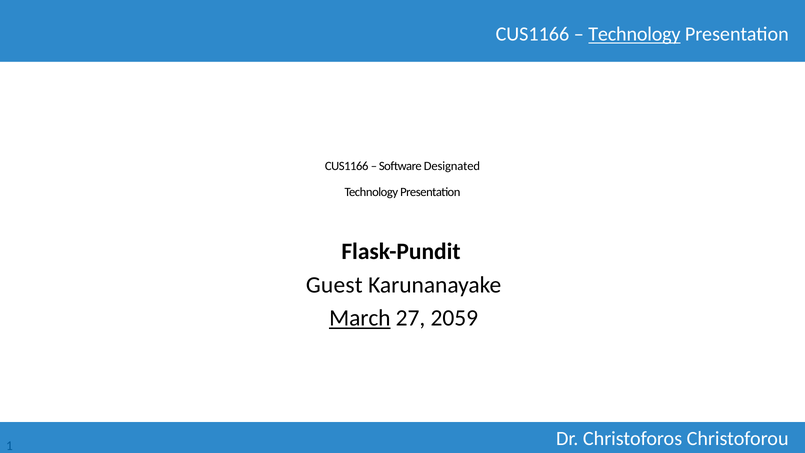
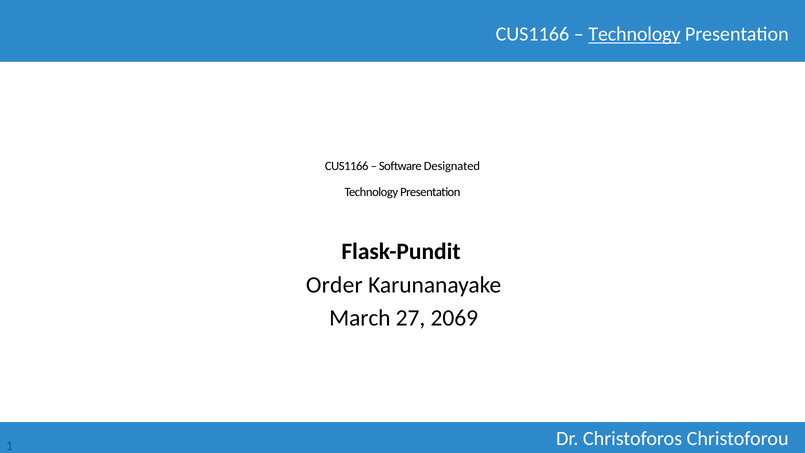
Guest: Guest -> Order (334, 285)
March underline: present -> none (360, 318)
2059: 2059 -> 2069 (454, 318)
